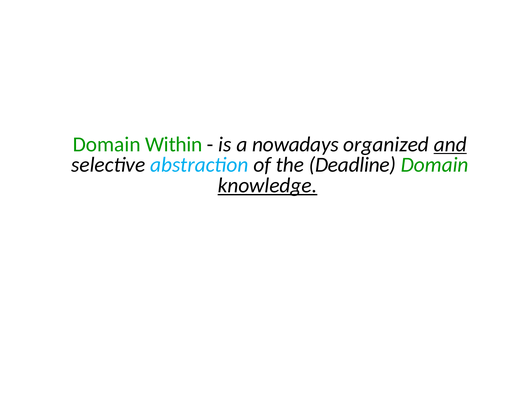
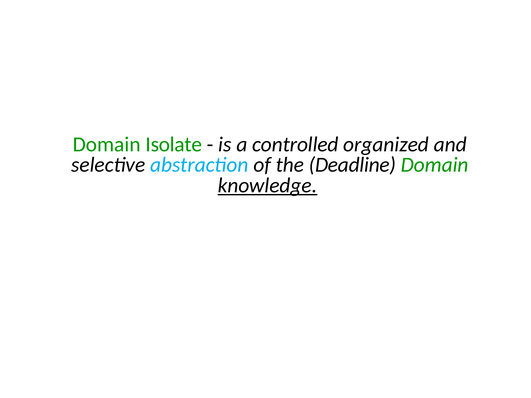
Within: Within -> Isolate (174, 144)
nowadays: nowadays -> controlled (295, 144)
and underline: present -> none (450, 144)
